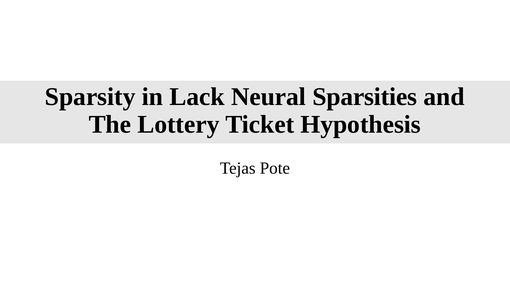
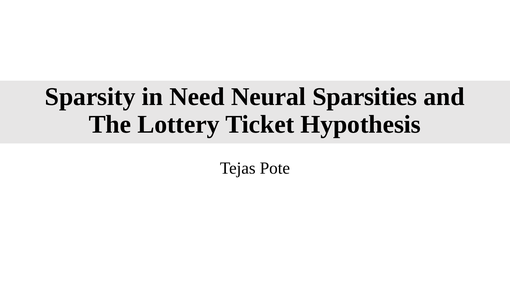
Lack: Lack -> Need (197, 97)
